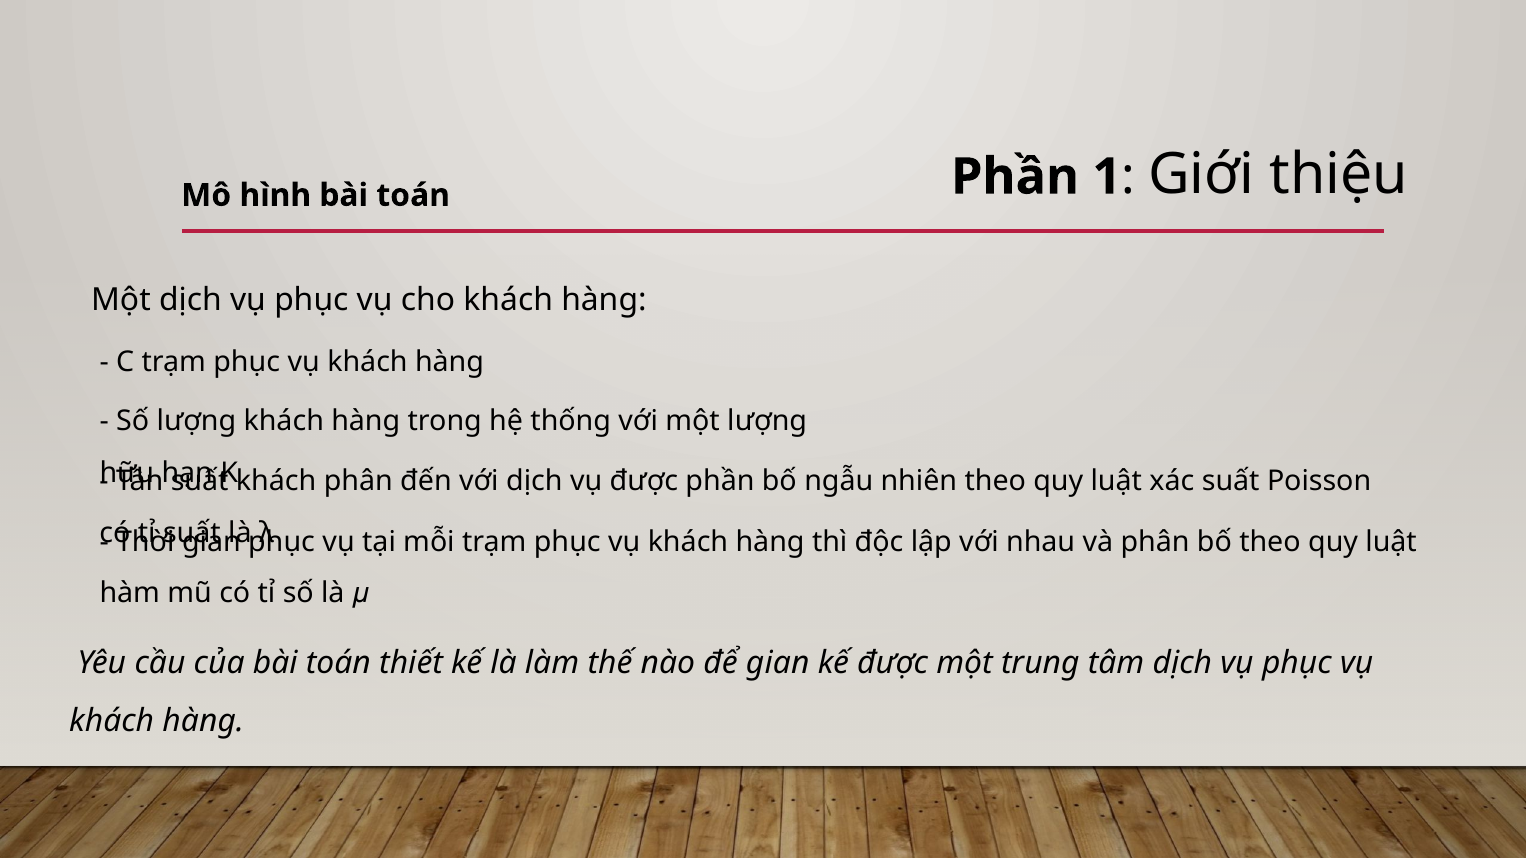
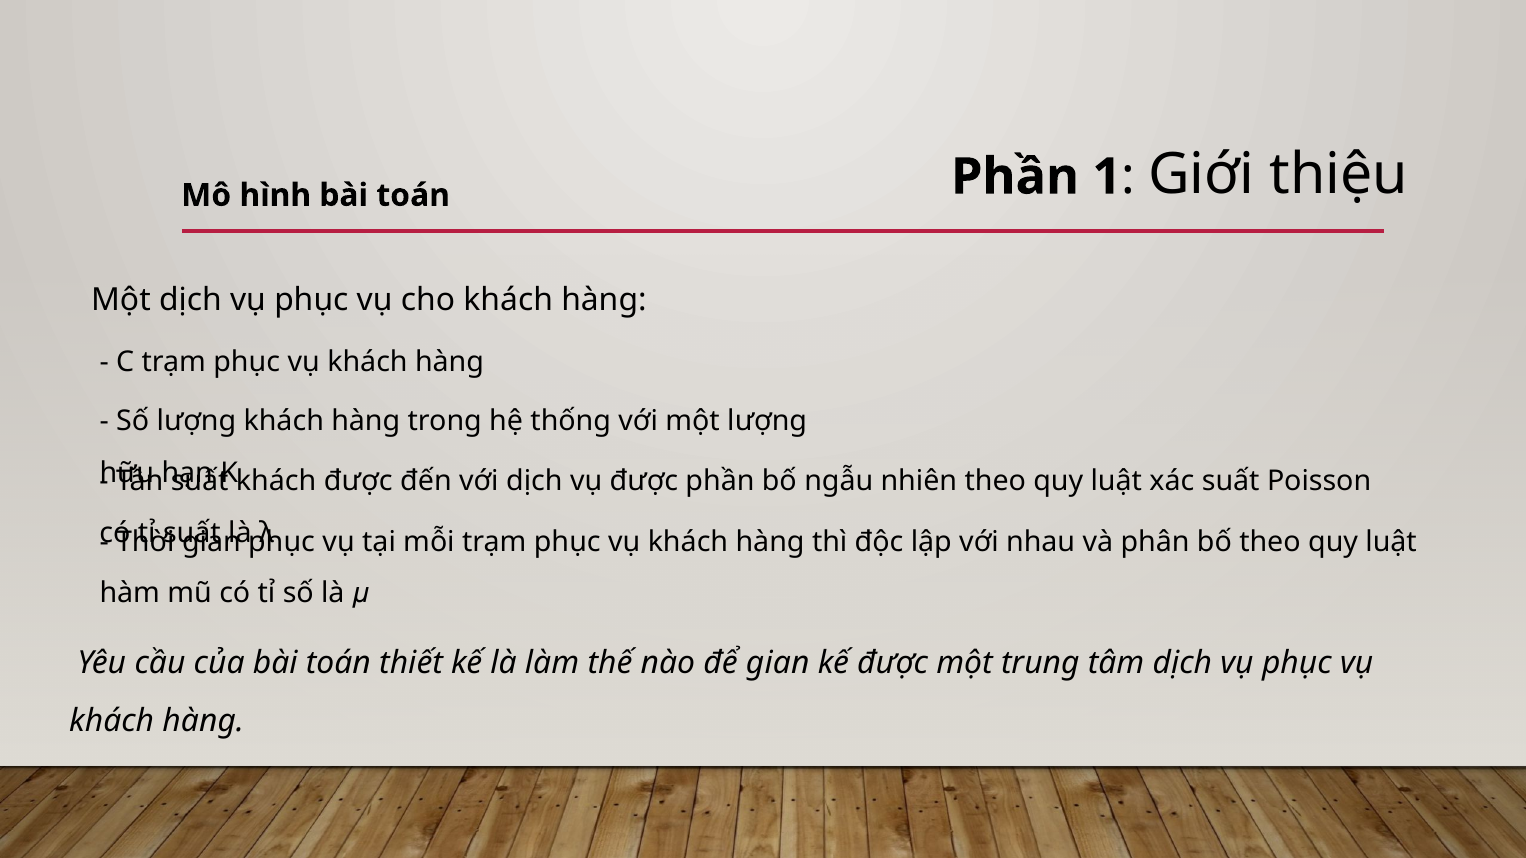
khách phân: phân -> được (358, 481)
